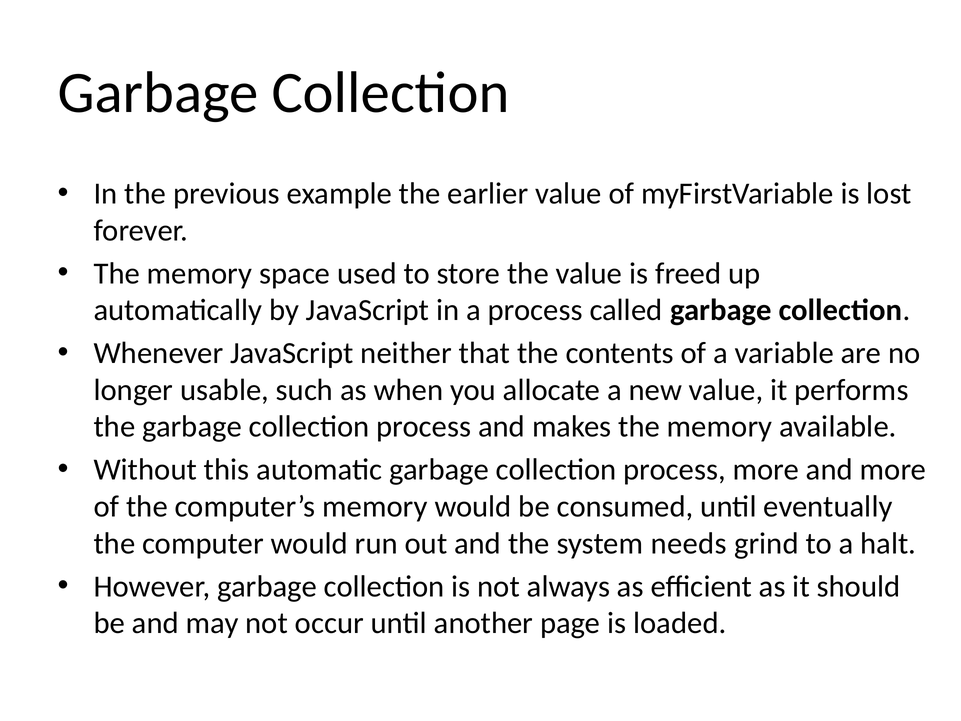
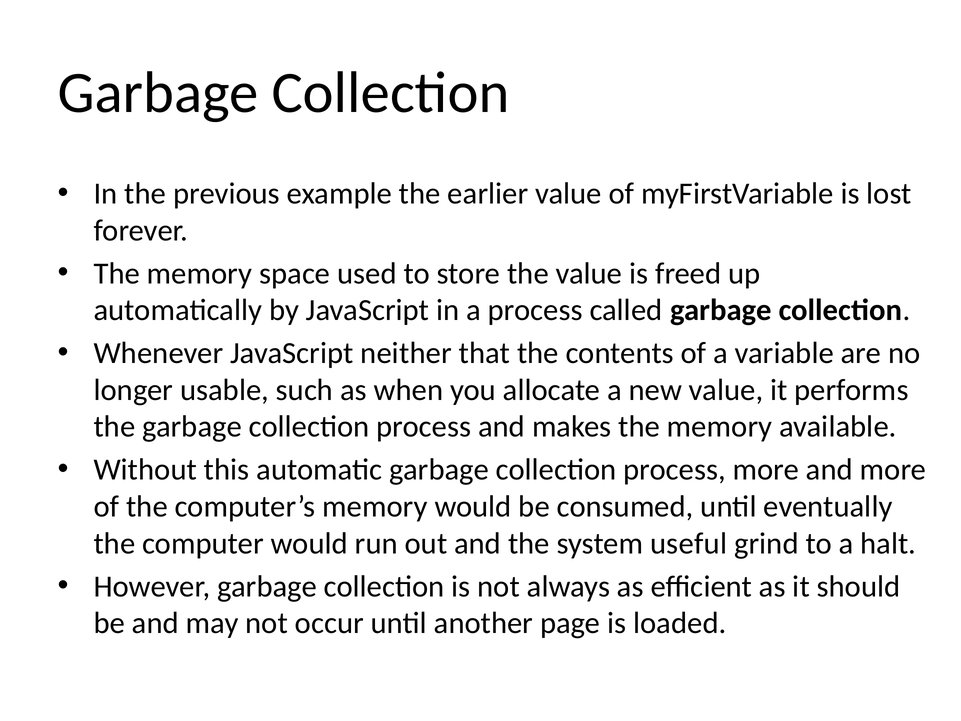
needs: needs -> useful (689, 543)
